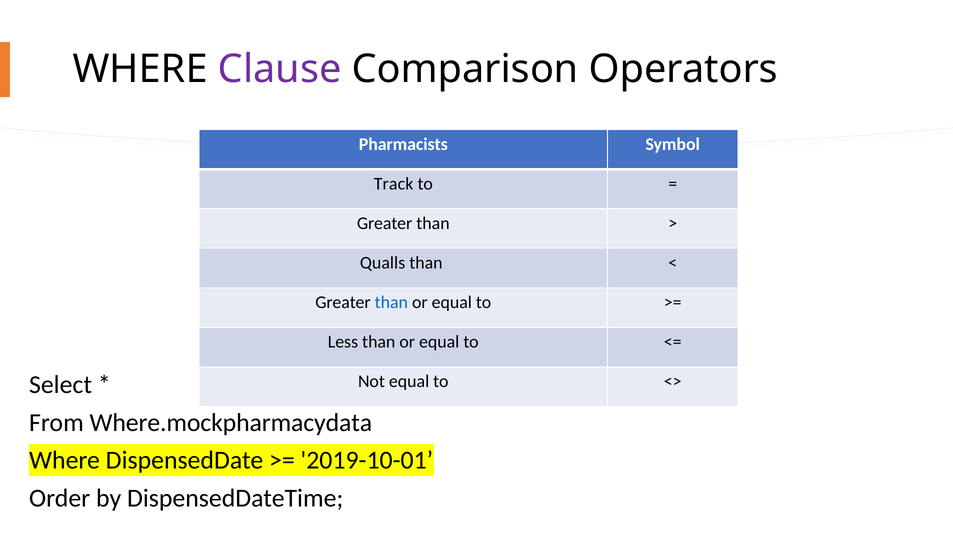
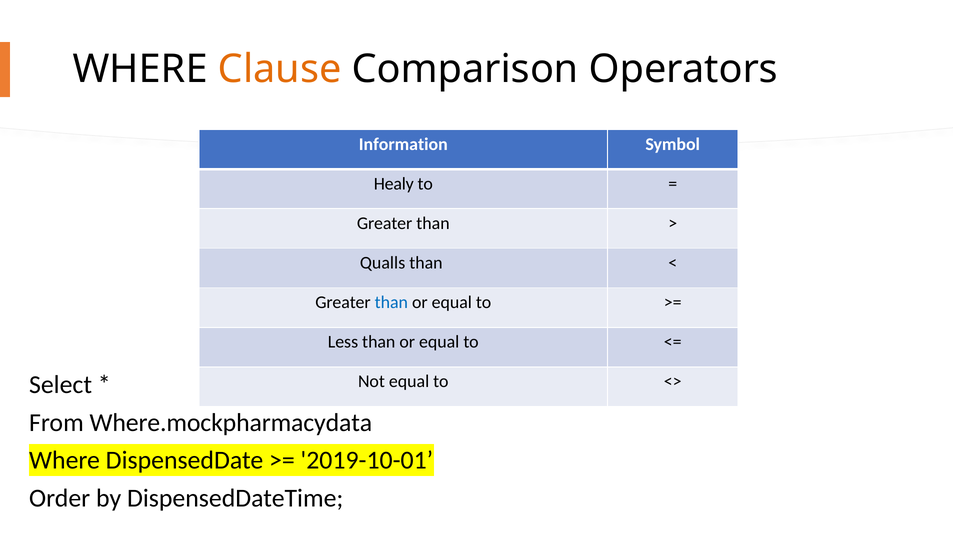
Clause colour: purple -> orange (280, 69)
Pharmacists: Pharmacists -> Information (403, 144)
Track: Track -> Healy (394, 184)
